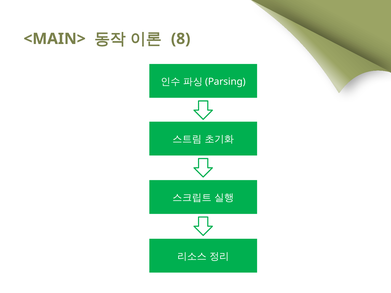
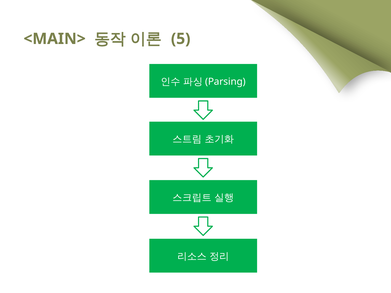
8: 8 -> 5 (181, 39)
